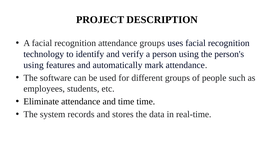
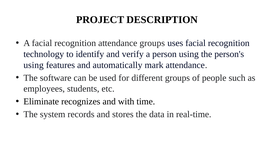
Eliminate attendance: attendance -> recognizes (81, 102)
and time: time -> with (126, 102)
